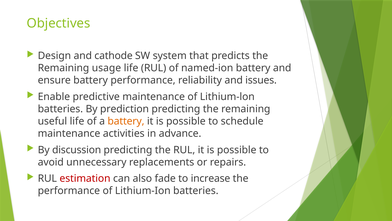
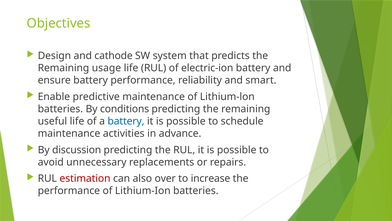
named-ion: named-ion -> electric-ion (207, 68)
issues: issues -> smart (261, 80)
prediction: prediction -> conditions (125, 109)
battery colour: orange -> blue (126, 121)
fade: fade -> over (165, 178)
